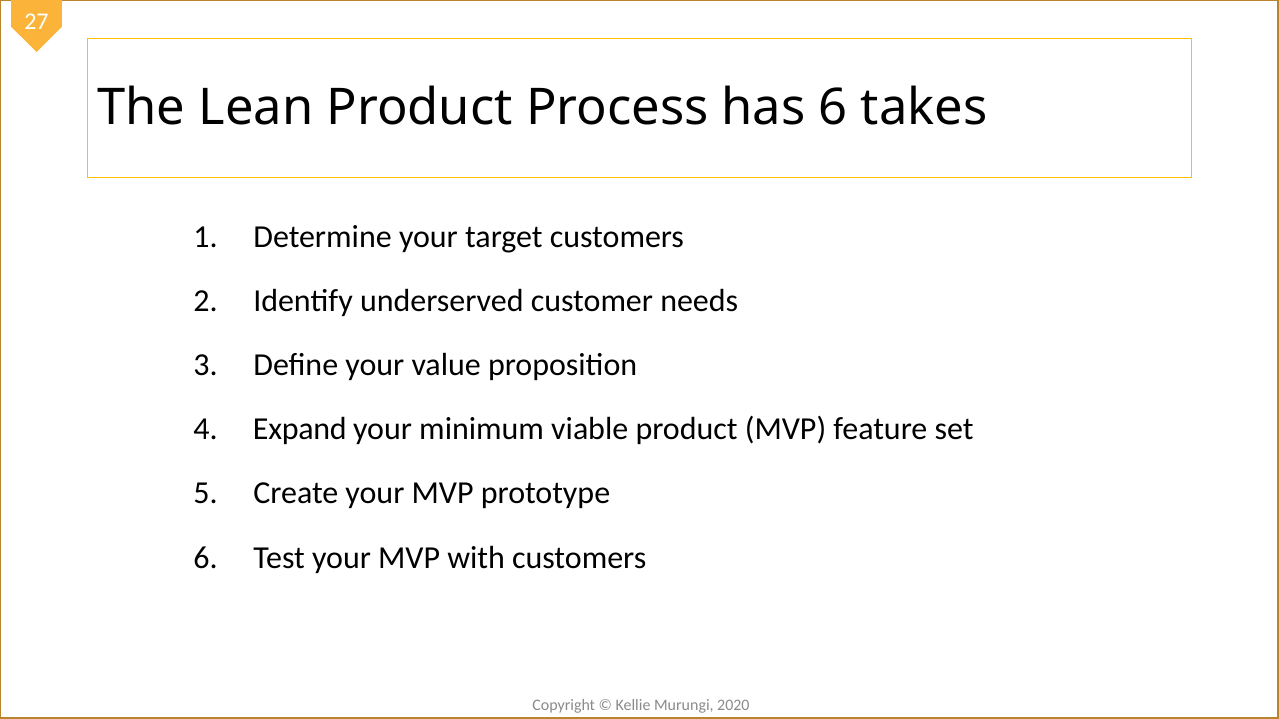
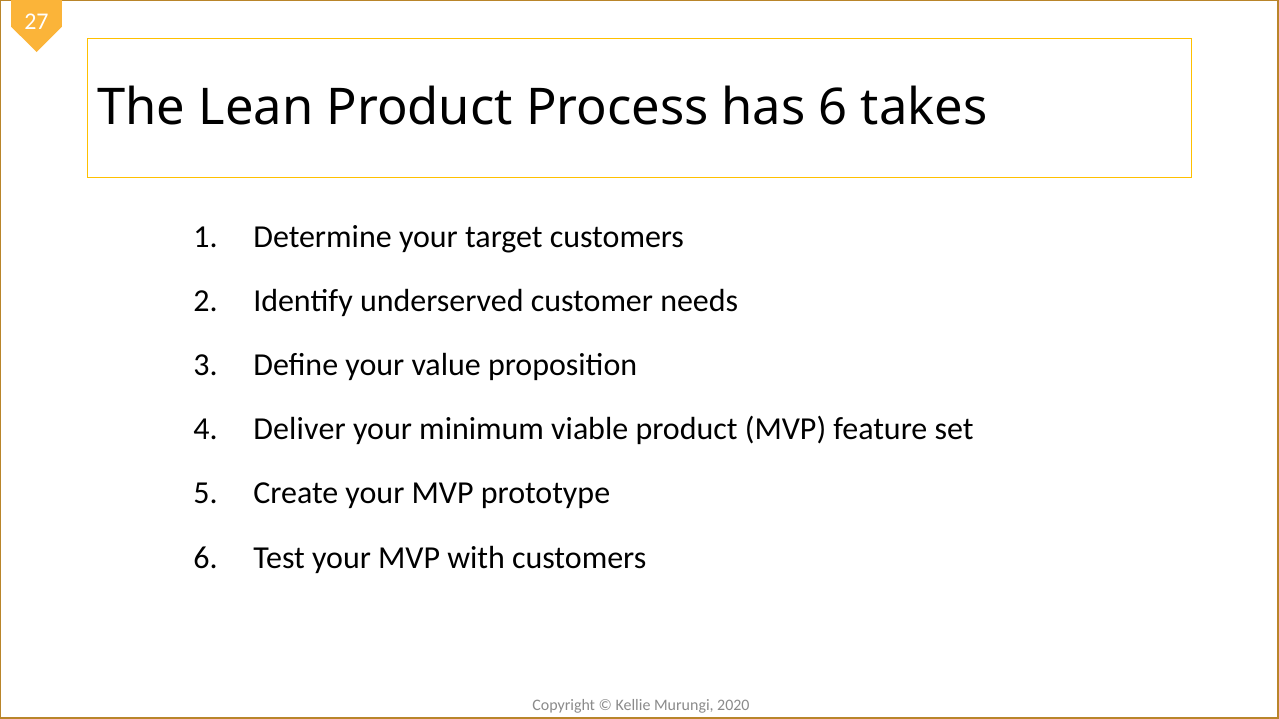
Expand: Expand -> Deliver (300, 430)
